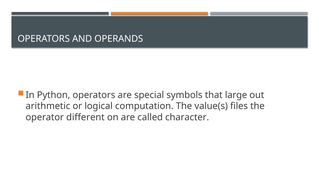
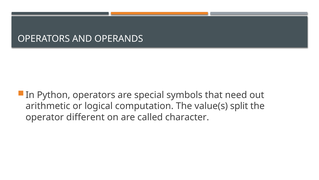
large: large -> need (236, 95)
files: files -> split (239, 106)
